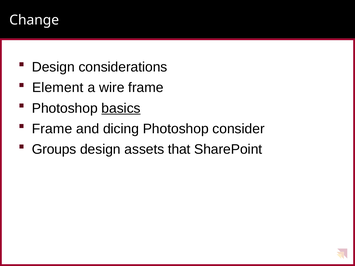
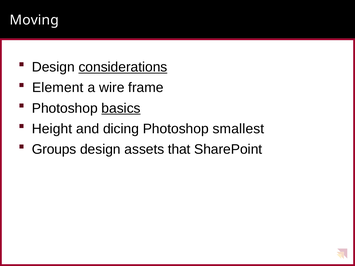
Change: Change -> Moving (34, 20)
considerations underline: none -> present (123, 67)
Frame: Frame -> Height (52, 129)
consider: consider -> smallest (238, 129)
